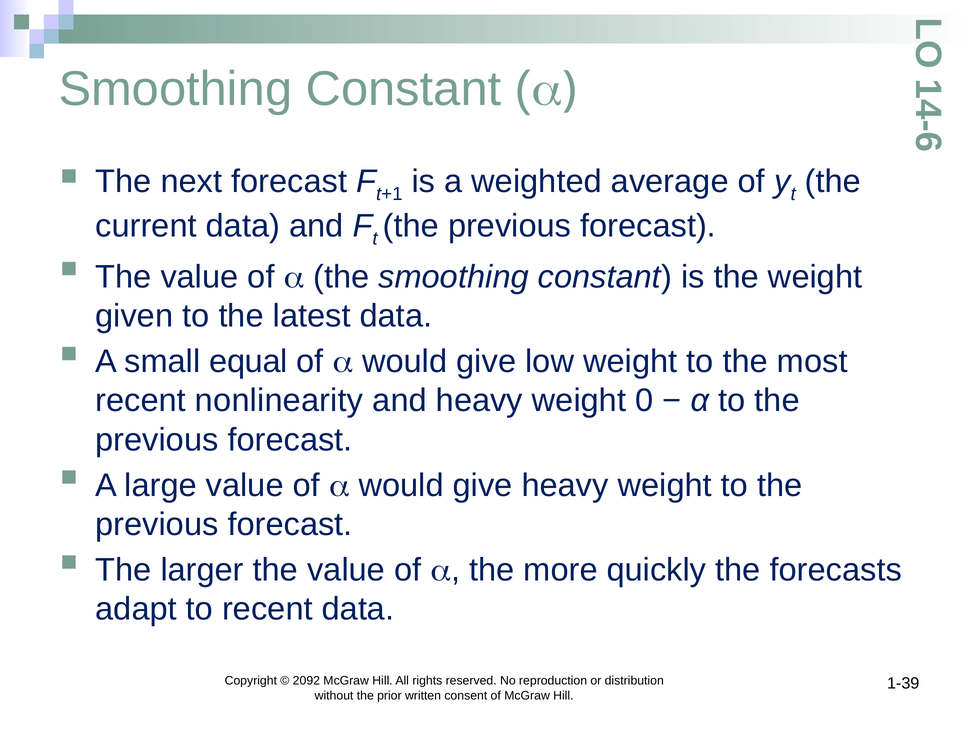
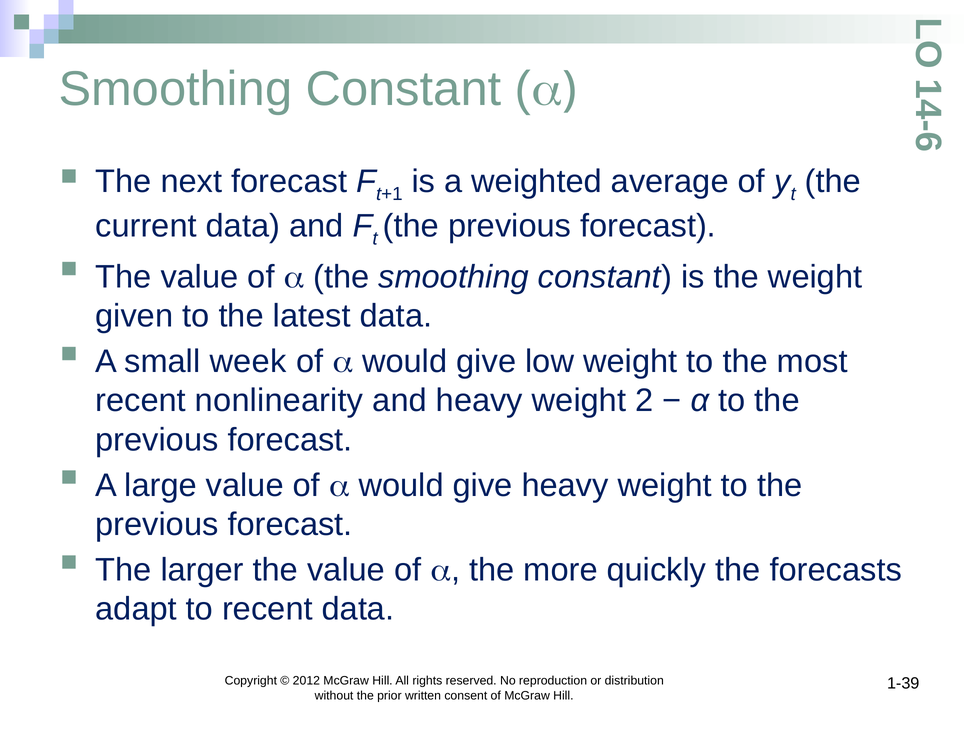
equal: equal -> week (248, 362)
0: 0 -> 2 (644, 401)
2092: 2092 -> 2012 (306, 681)
